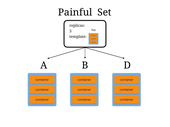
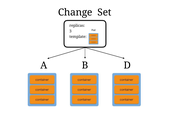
Painful: Painful -> Change (75, 12)
